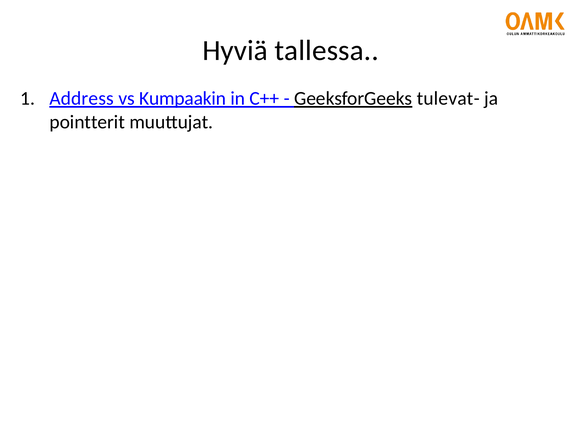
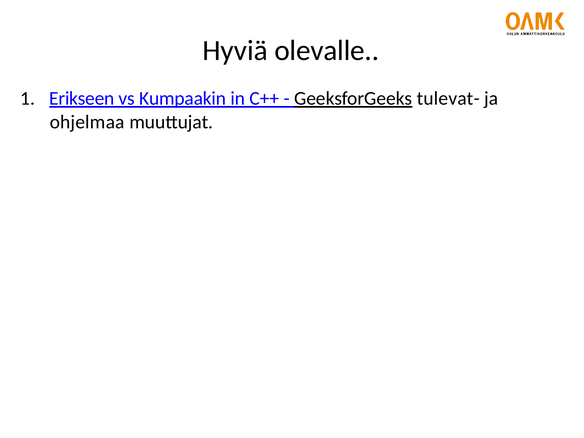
tallessa: tallessa -> olevalle (327, 50)
Address: Address -> Erikseen (82, 98)
pointterit: pointterit -> ohjelmaa (87, 122)
